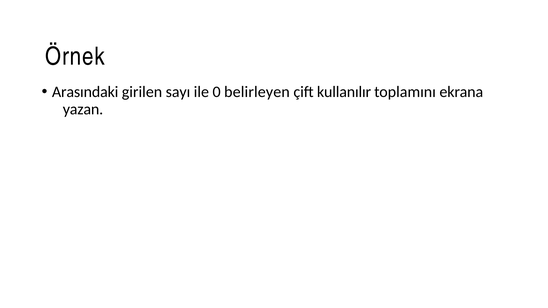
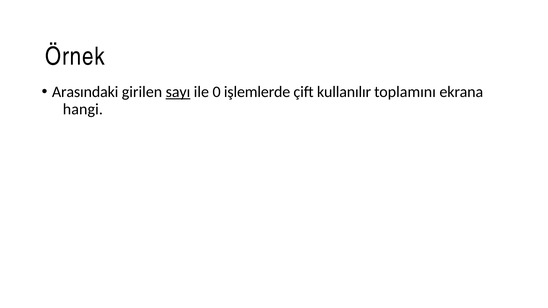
sayı underline: none -> present (178, 92)
belirleyen: belirleyen -> işlemlerde (257, 92)
yazan: yazan -> hangi (83, 109)
